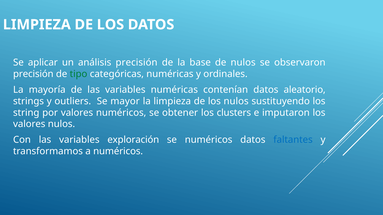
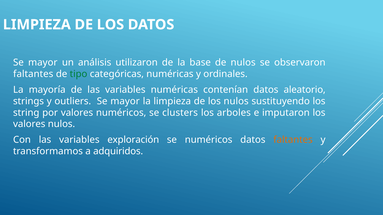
aplicar: aplicar -> mayor (43, 63)
análisis precisión: precisión -> utilizaron (137, 63)
precisión: precisión -> faltantes (33, 74)
obtener: obtener -> clusters (180, 113)
clusters: clusters -> arboles (234, 113)
faltantes colour: blue -> orange (293, 140)
a numéricos: numéricos -> adquiridos (118, 152)
